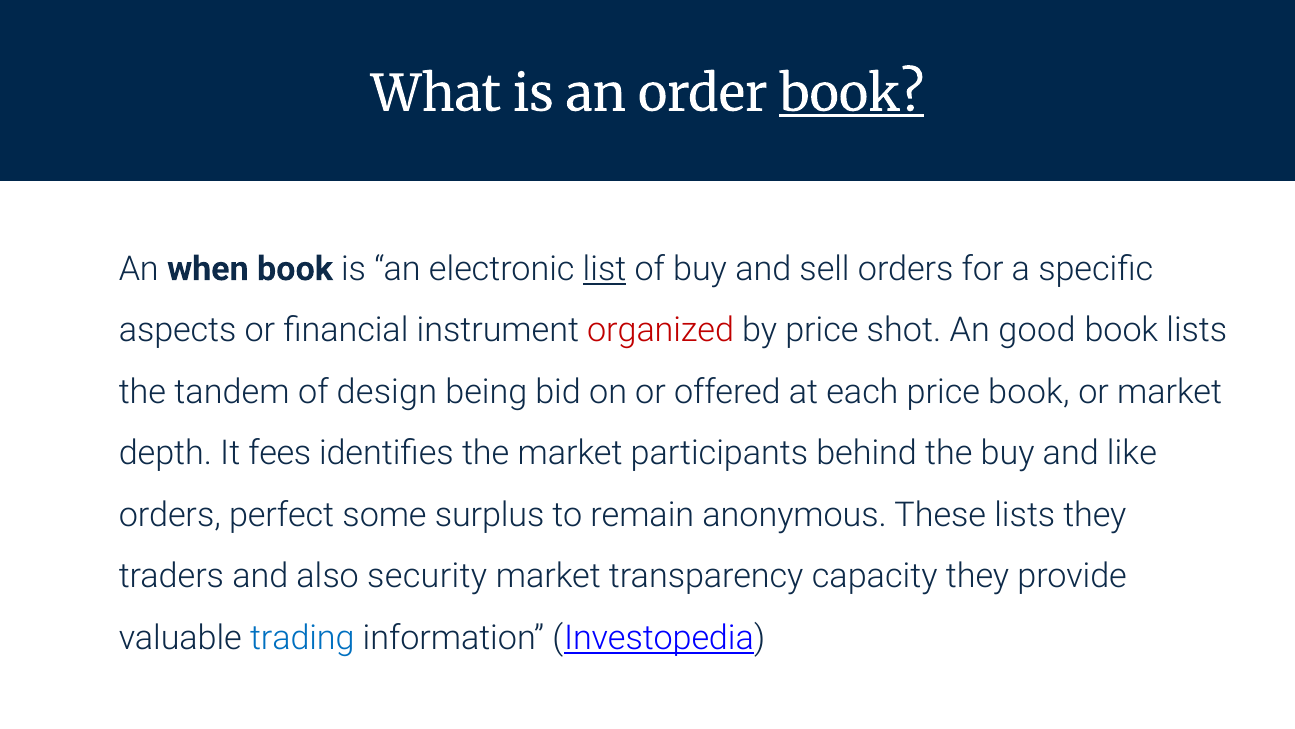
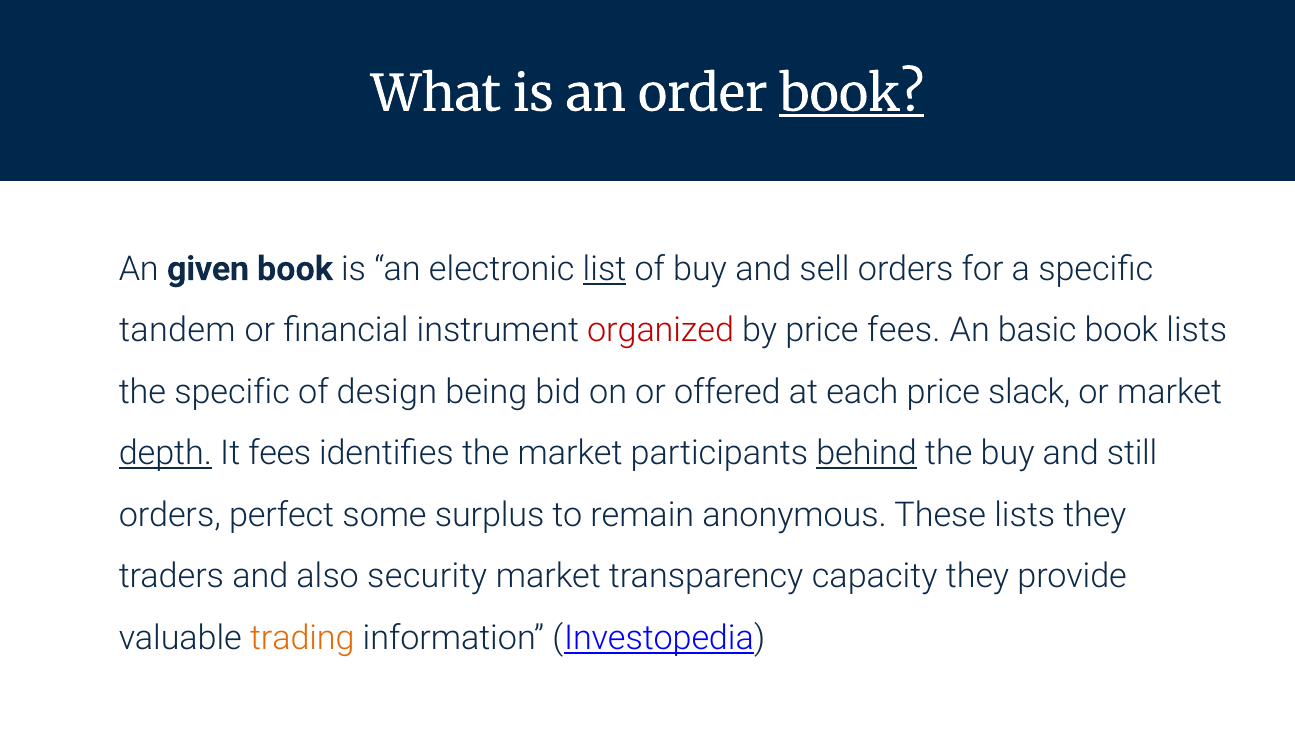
when: when -> given (208, 269)
aspects: aspects -> tandem (177, 330)
price shot: shot -> fees (904, 330)
good: good -> basic (1037, 330)
the tandem: tandem -> specific (232, 392)
price book: book -> slack (1029, 392)
depth underline: none -> present (165, 453)
behind underline: none -> present (867, 453)
like: like -> still (1132, 453)
trading colour: blue -> orange (302, 638)
